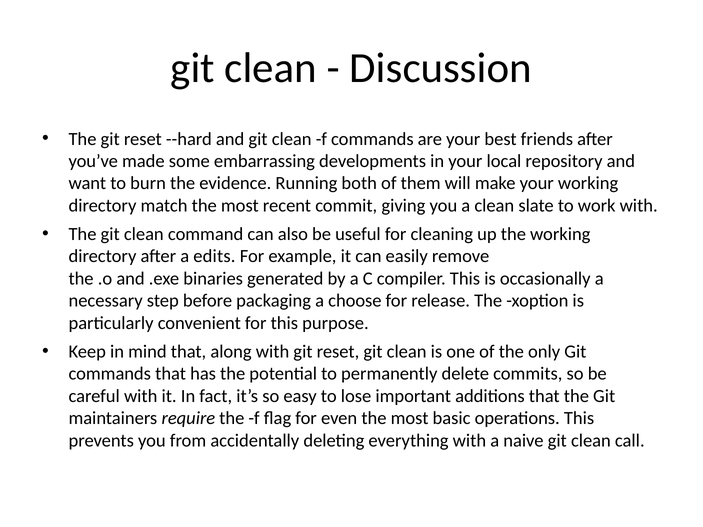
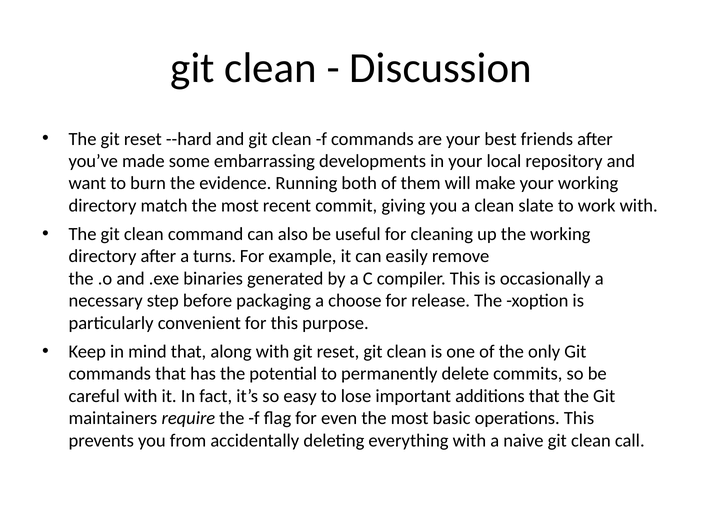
edits: edits -> turns (215, 256)
